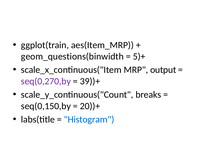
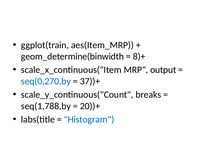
geom_questions(binwidth: geom_questions(binwidth -> geom_determine(binwidth (72, 57)
5)+: 5)+ -> 8)+ (139, 57)
seq(0,270,by colour: purple -> blue (46, 81)
39))+: 39))+ -> 37))+ (90, 81)
seq(0,150,by: seq(0,150,by -> seq(1,788,by (46, 106)
